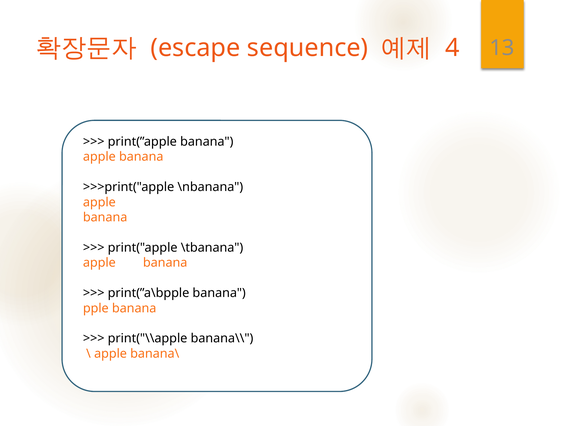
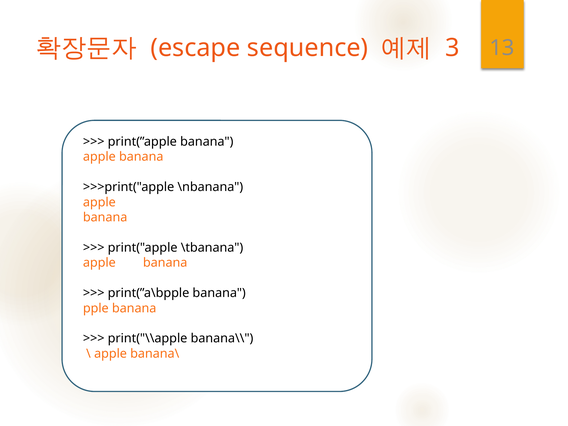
4: 4 -> 3 (453, 48)
